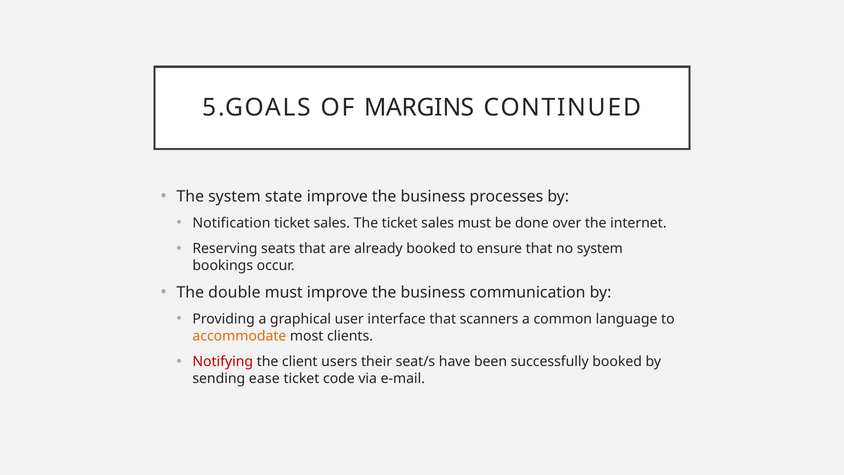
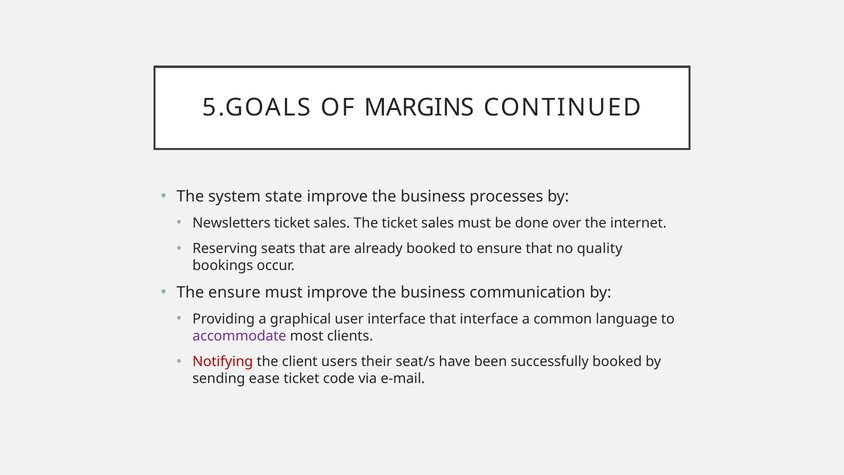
Notification: Notification -> Newsletters (232, 223)
no system: system -> quality (600, 249)
The double: double -> ensure (234, 292)
that scanners: scanners -> interface (489, 319)
accommodate colour: orange -> purple (239, 336)
